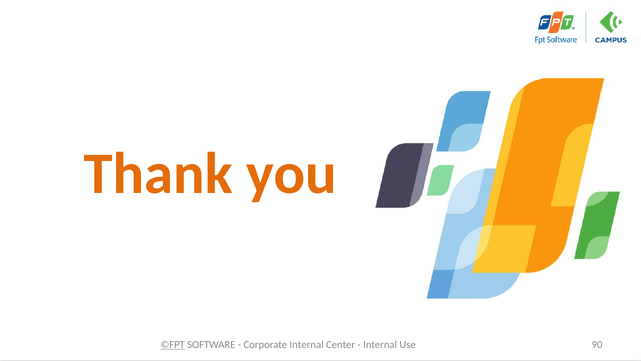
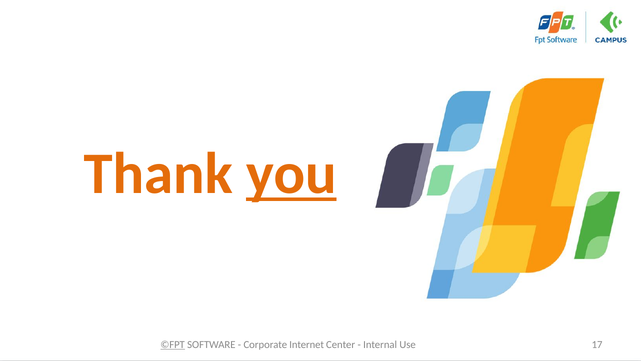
you underline: none -> present (291, 174)
Corporate Internal: Internal -> Internet (307, 344)
90: 90 -> 17 (597, 344)
